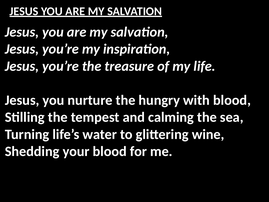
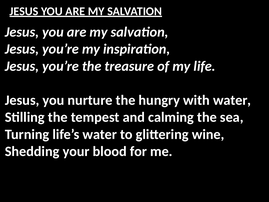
with blood: blood -> water (232, 100)
